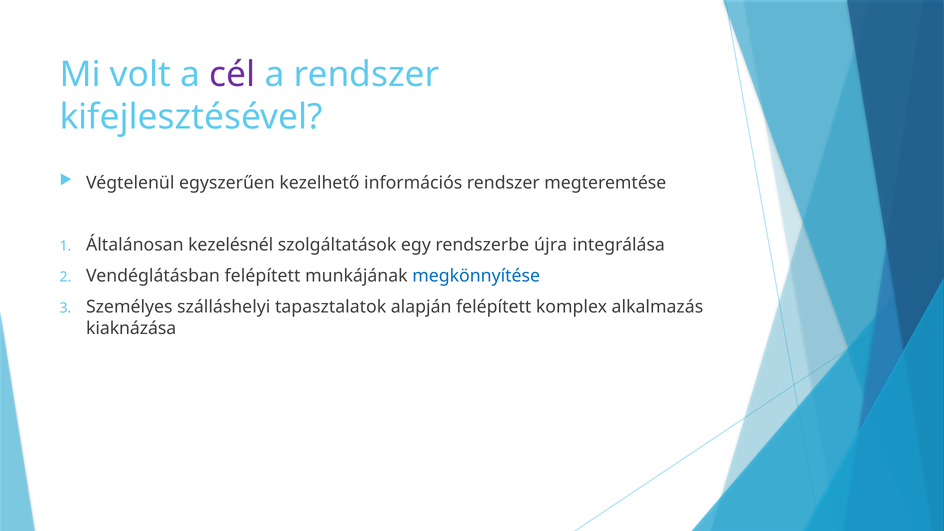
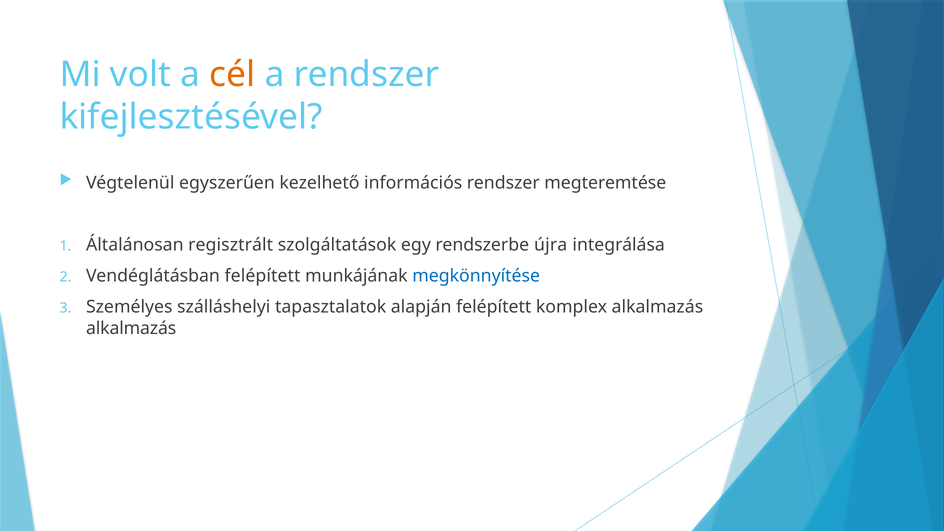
cél colour: purple -> orange (232, 74)
kezelésnél: kezelésnél -> regisztrált (231, 245)
kiaknázása: kiaknázása -> alkalmazás (131, 328)
